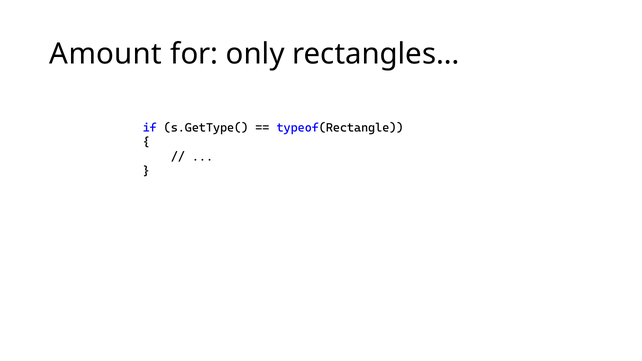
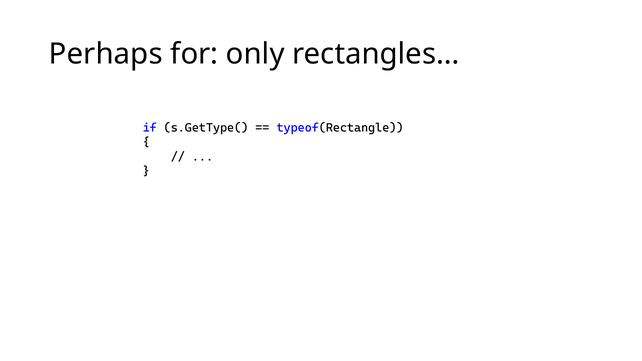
Amount: Amount -> Perhaps (106, 54)
